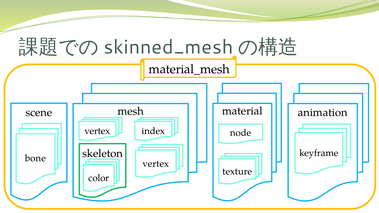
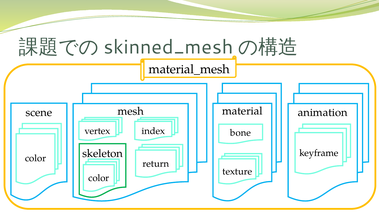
node: node -> bone (241, 133)
bone: bone -> color (36, 158)
vertex: vertex -> return (156, 164)
